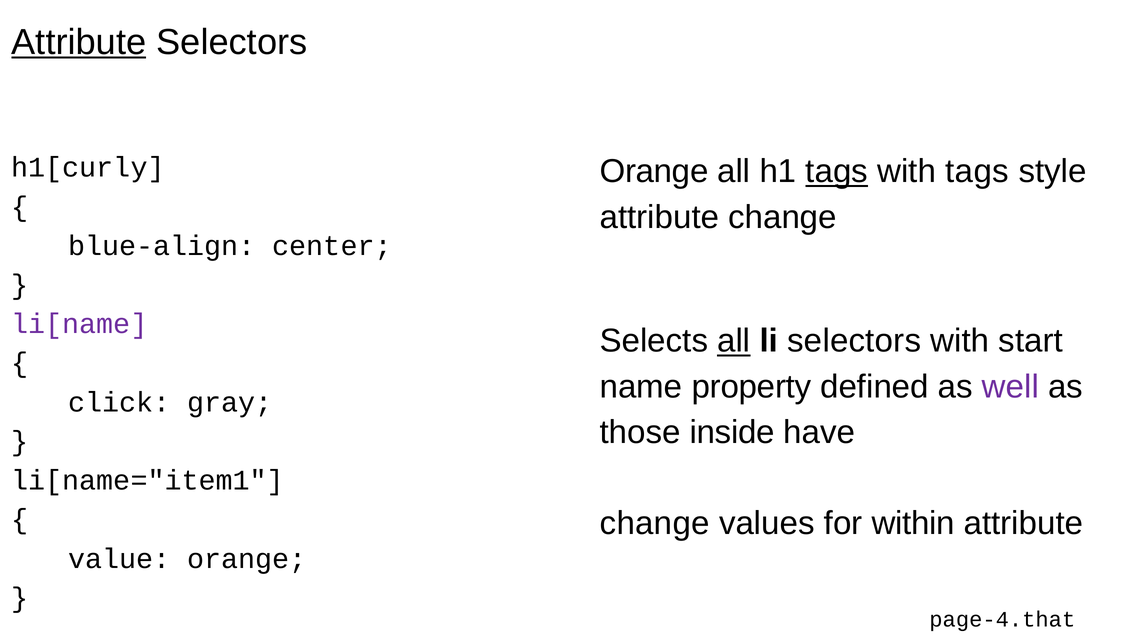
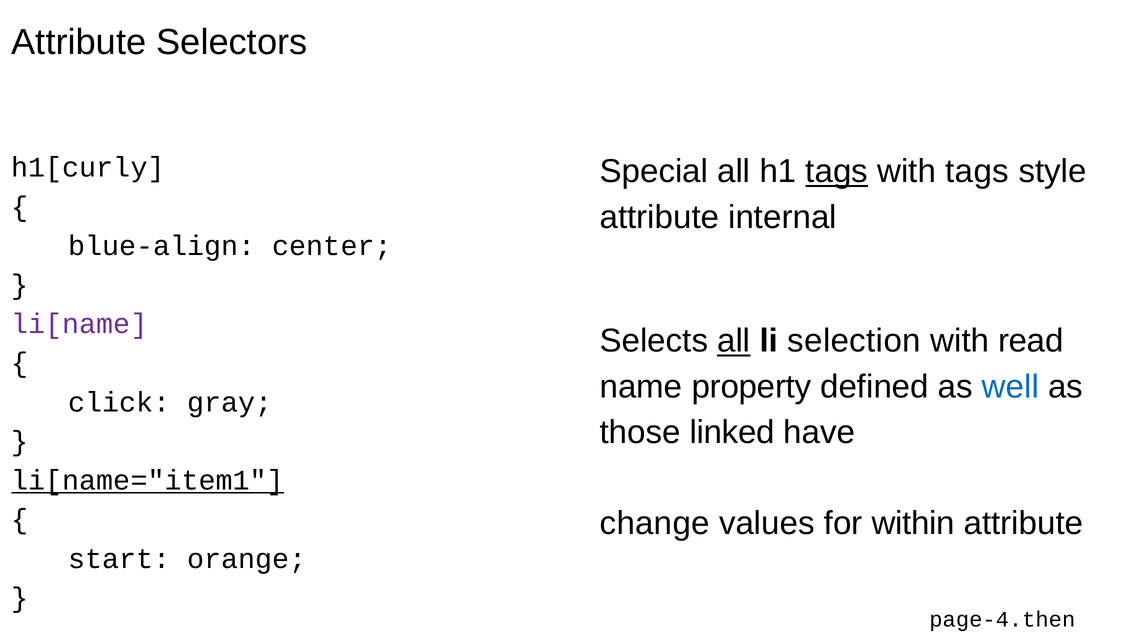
Attribute underline: present -> none (79, 42)
Orange: Orange -> Special (654, 172)
attribute change: change -> internal (782, 217)
li selectors: selectors -> selection (854, 341)
start: start -> read (1031, 341)
well colour: purple -> blue (1011, 387)
inside: inside -> linked (732, 433)
li[name="item1 underline: none -> present (148, 481)
value: value -> start (119, 559)
page-4.that: page-4.that -> page-4.then (1002, 620)
